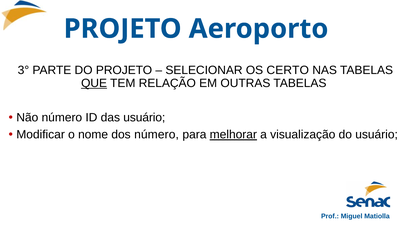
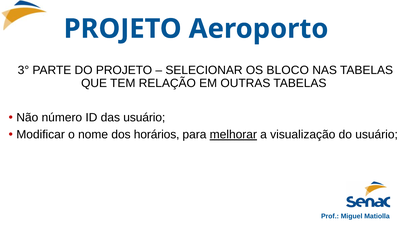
CERTO: CERTO -> BLOCO (288, 70)
QUE underline: present -> none (94, 83)
dos número: número -> horários (157, 135)
